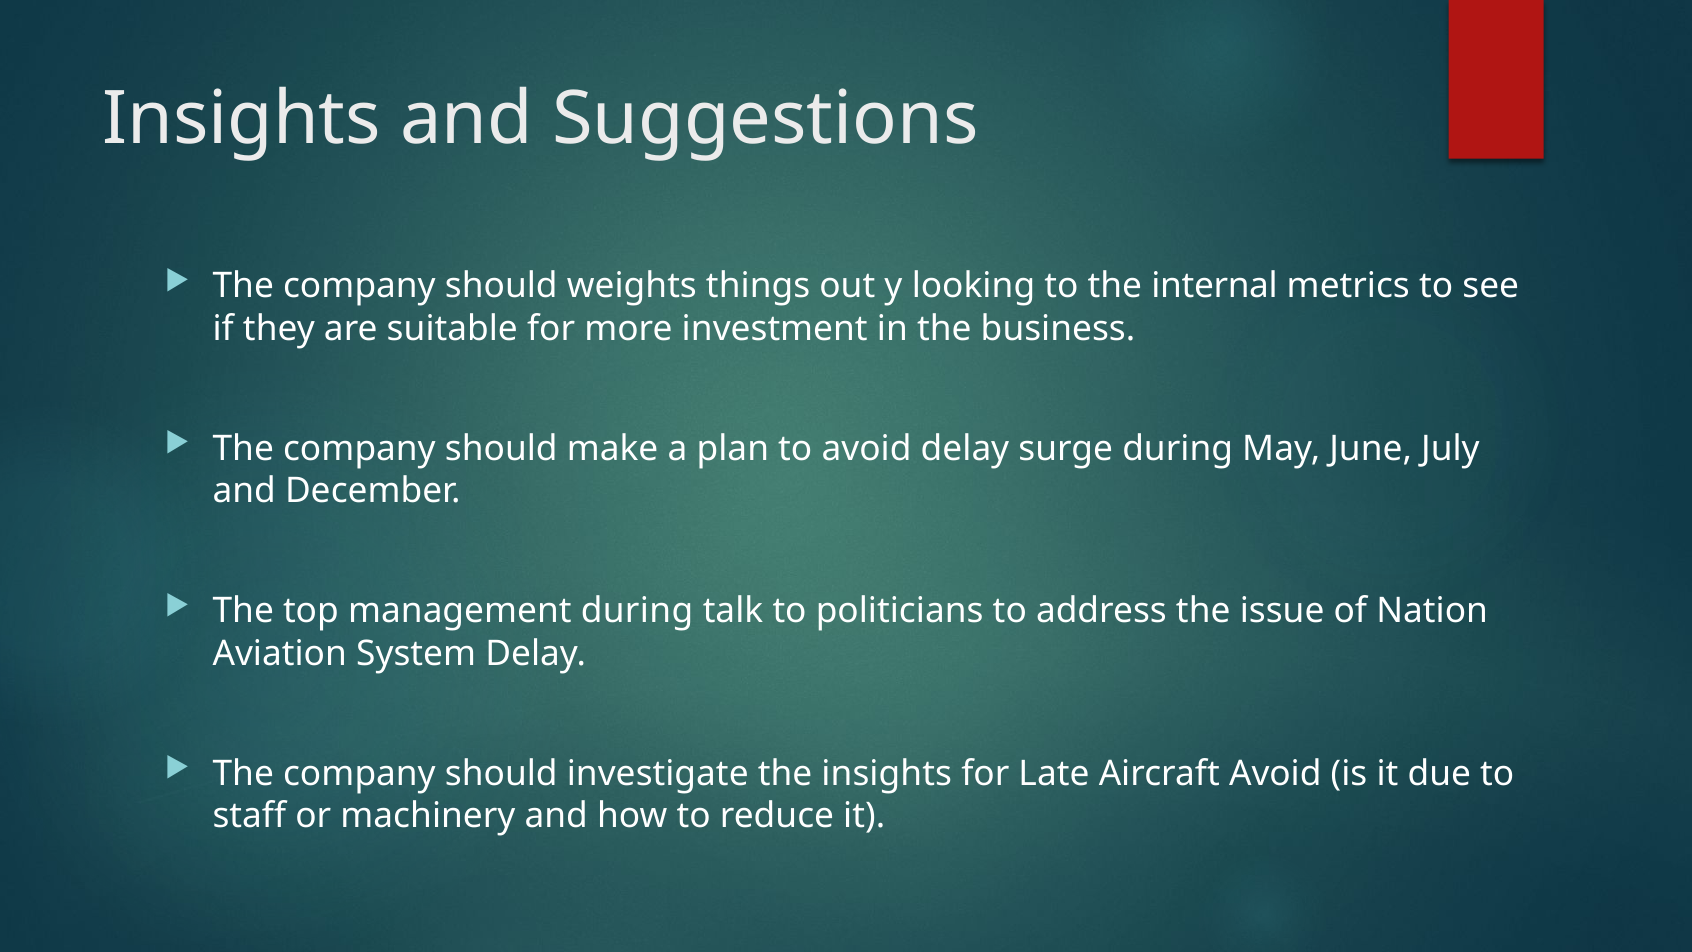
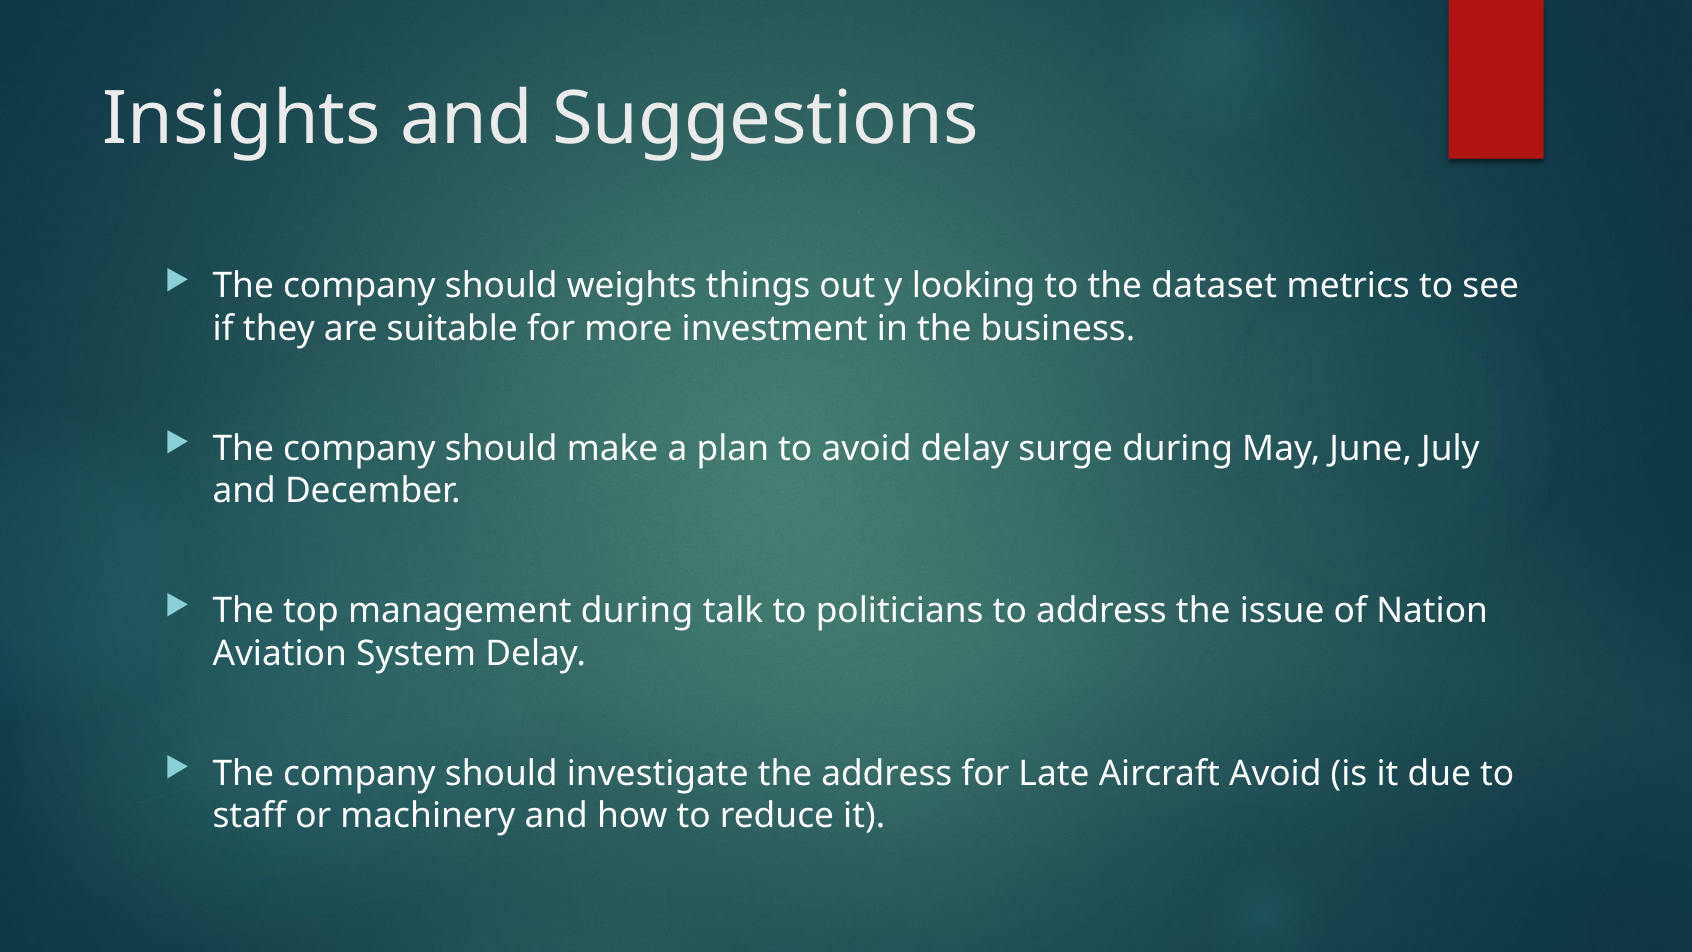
internal: internal -> dataset (1214, 286)
the insights: insights -> address (887, 773)
